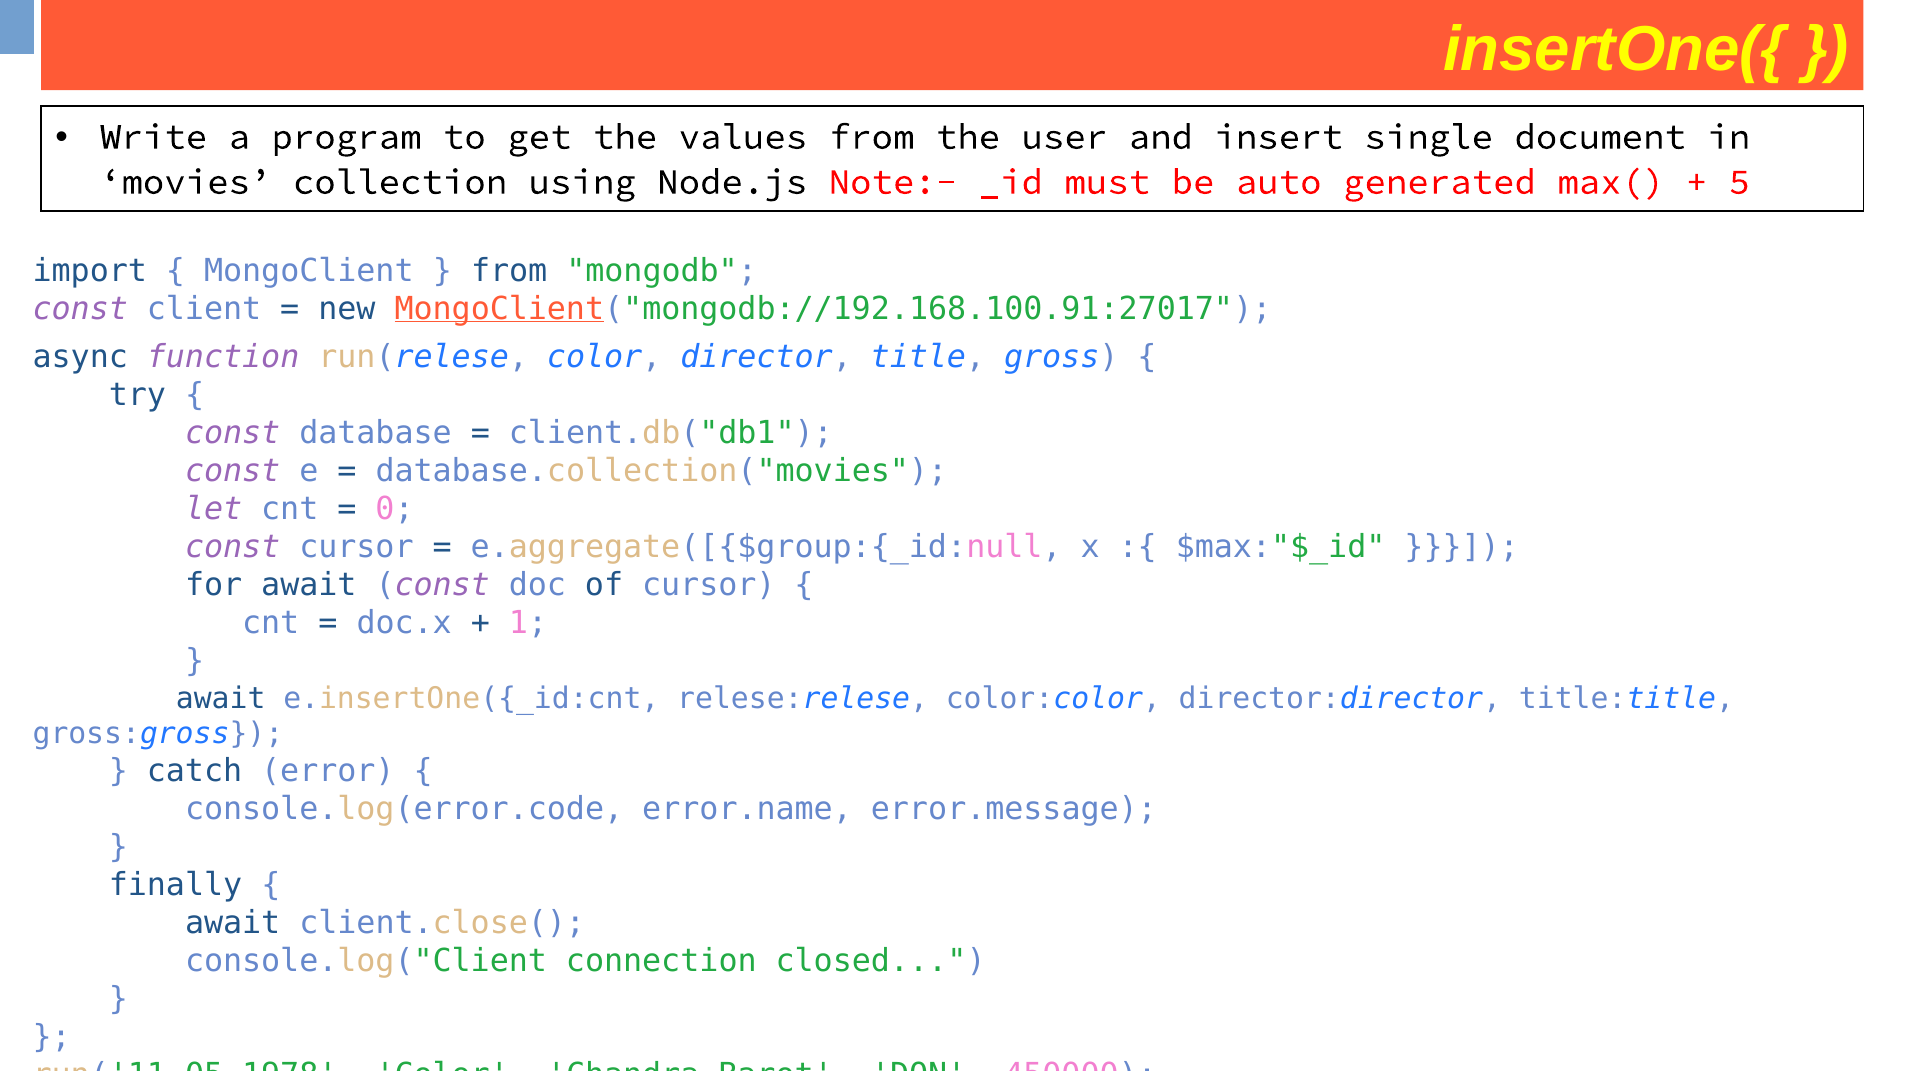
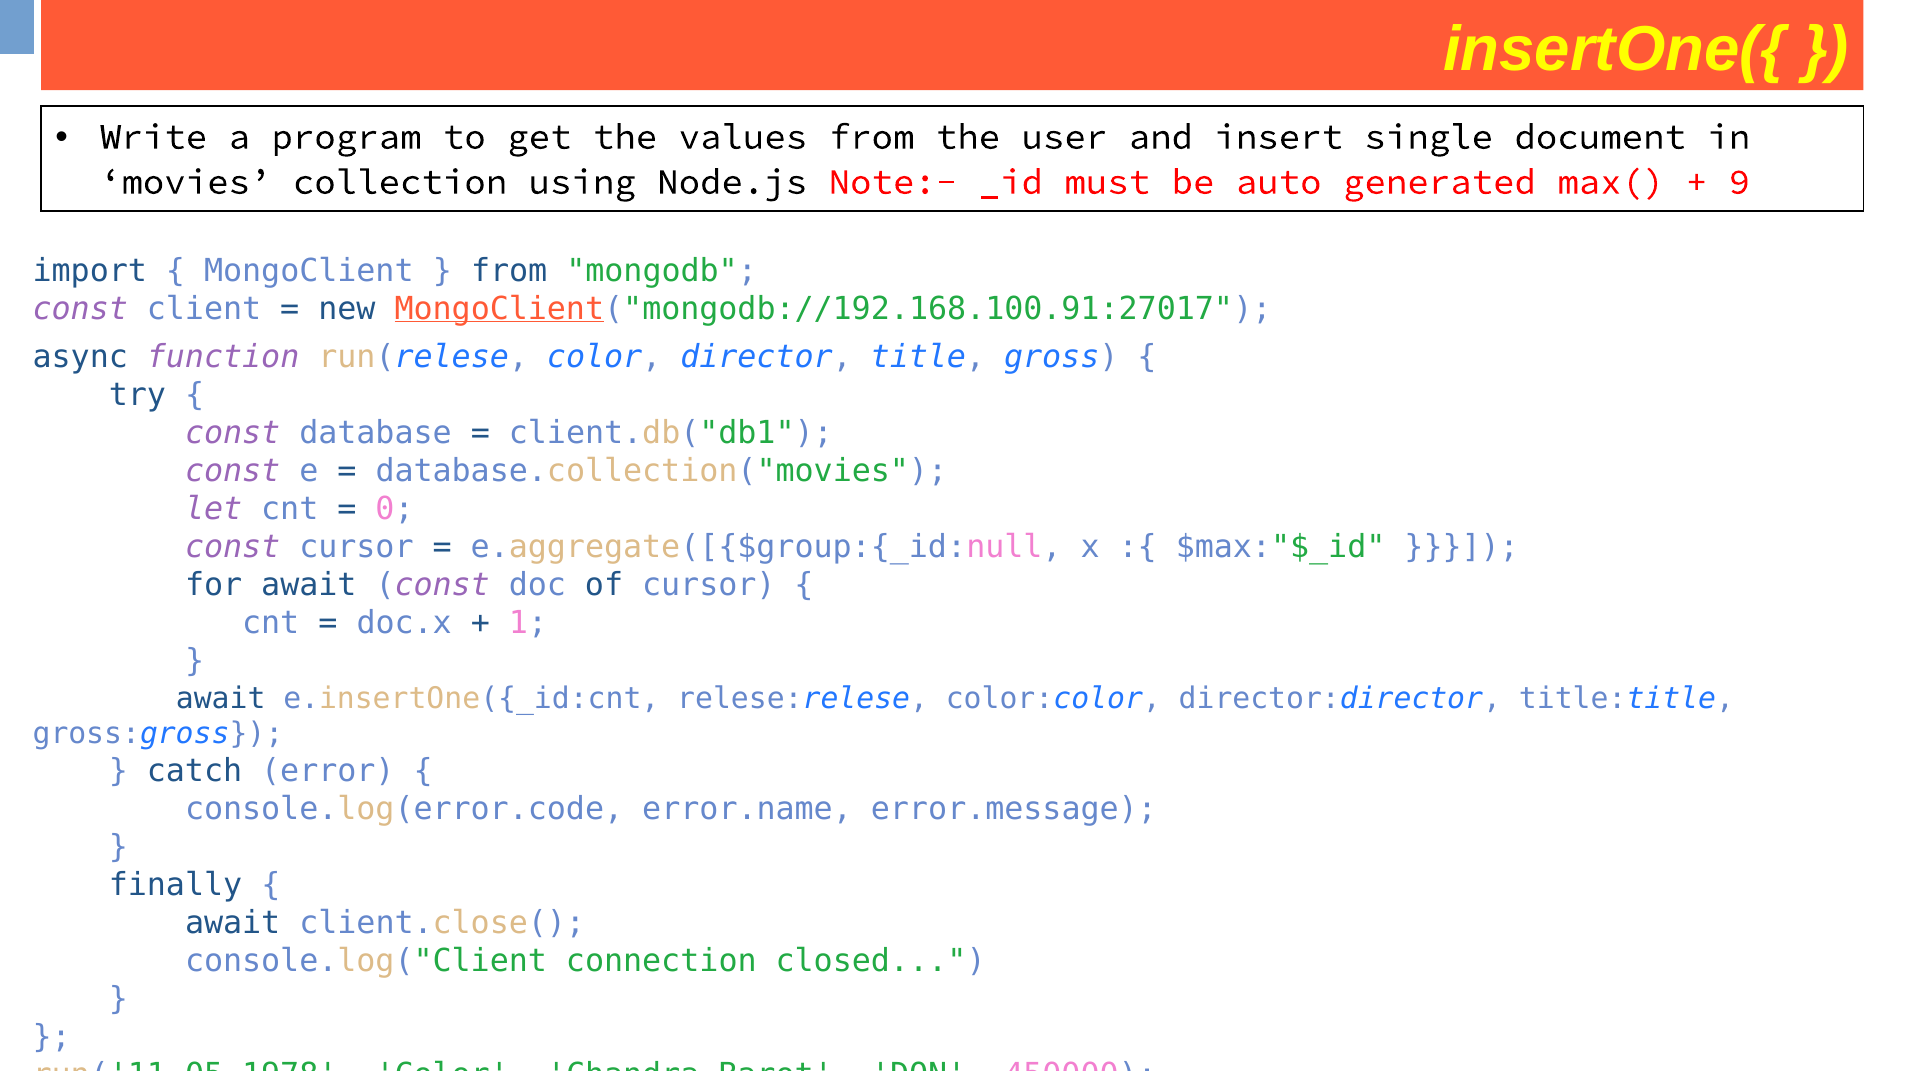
5: 5 -> 9 (1739, 182)
